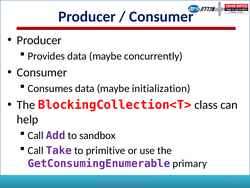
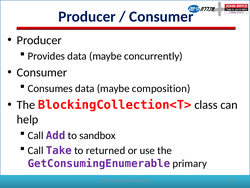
initialization: initialization -> composition (161, 88)
primitive: primitive -> returned (106, 150)
